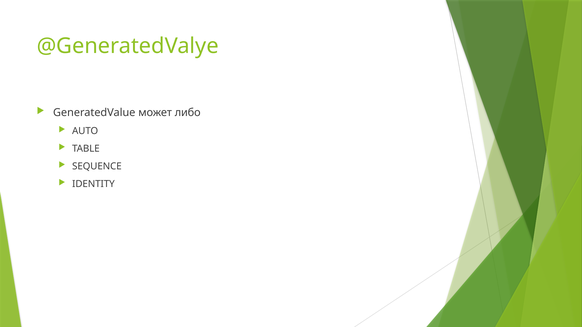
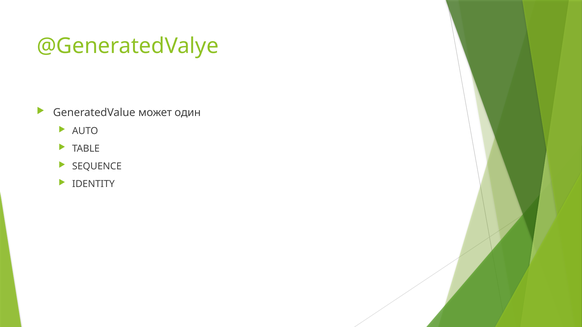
либо: либо -> один (188, 113)
